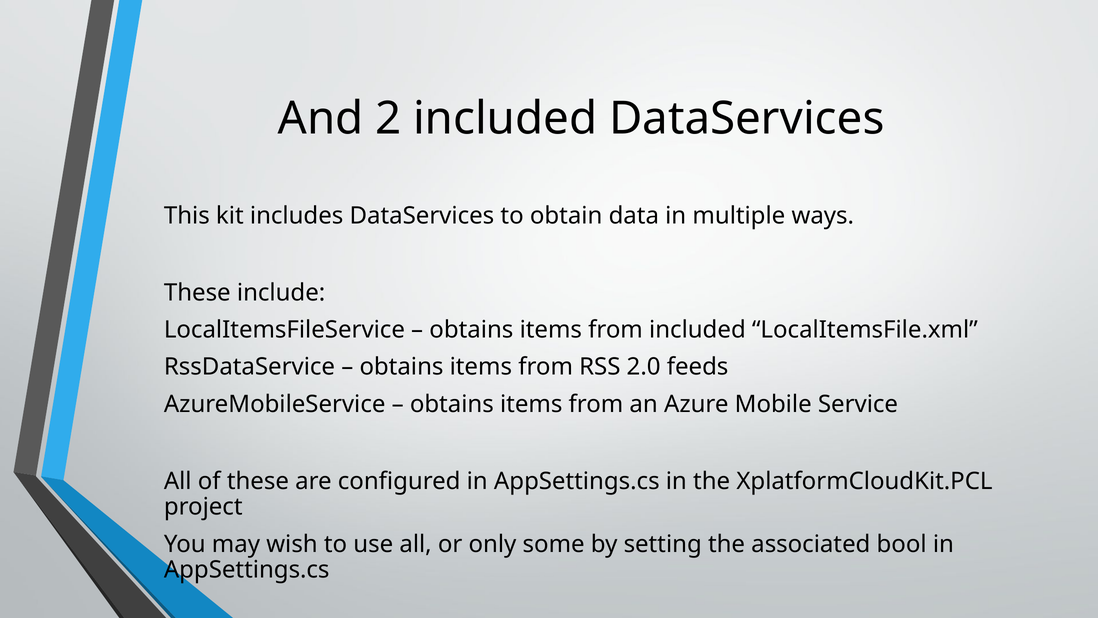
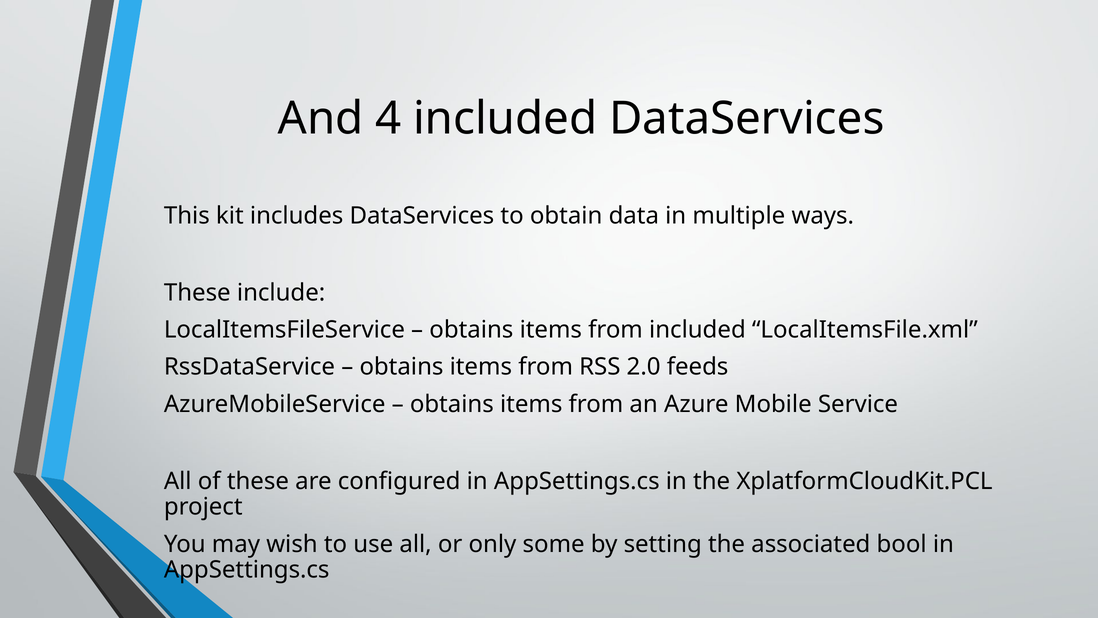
2: 2 -> 4 (388, 118)
